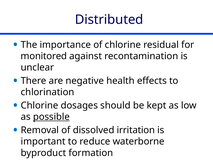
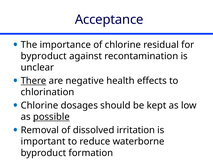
Distributed: Distributed -> Acceptance (109, 20)
monitored: monitored -> byproduct (44, 56)
There underline: none -> present (34, 81)
